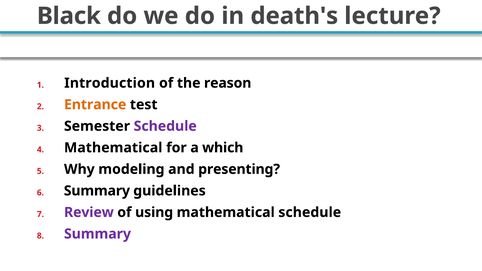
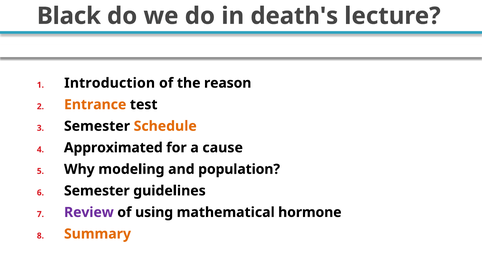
Schedule colour: purple -> orange (165, 126)
Mathematical: Mathematical -> Approximated (113, 148)
which: which -> cause (223, 148)
presenting: presenting -> population (239, 169)
Summary: Summary -> Semester (97, 191)
mathematical schedule: schedule -> hormone (310, 212)
Summary colour: purple -> orange (97, 234)
